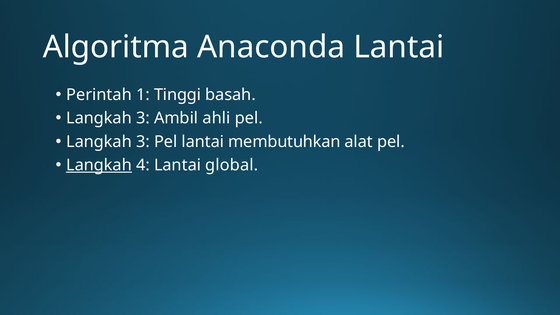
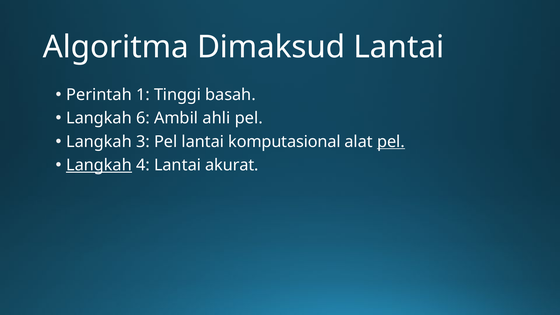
Anaconda: Anaconda -> Dimaksud (271, 47)
3: 3 -> 6 (143, 118)
membutuhkan: membutuhkan -> komputasional (284, 142)
pel underline: none -> present (391, 142)
global: global -> akurat (232, 165)
